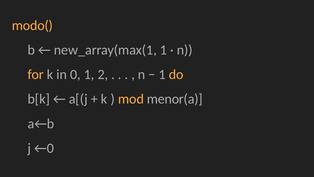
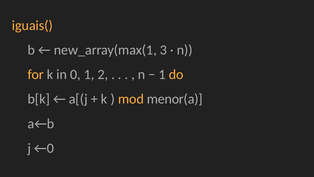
modo(: modo( -> iguais( (32, 25)
new_array(max(1 1: 1 -> 3 (163, 50)
